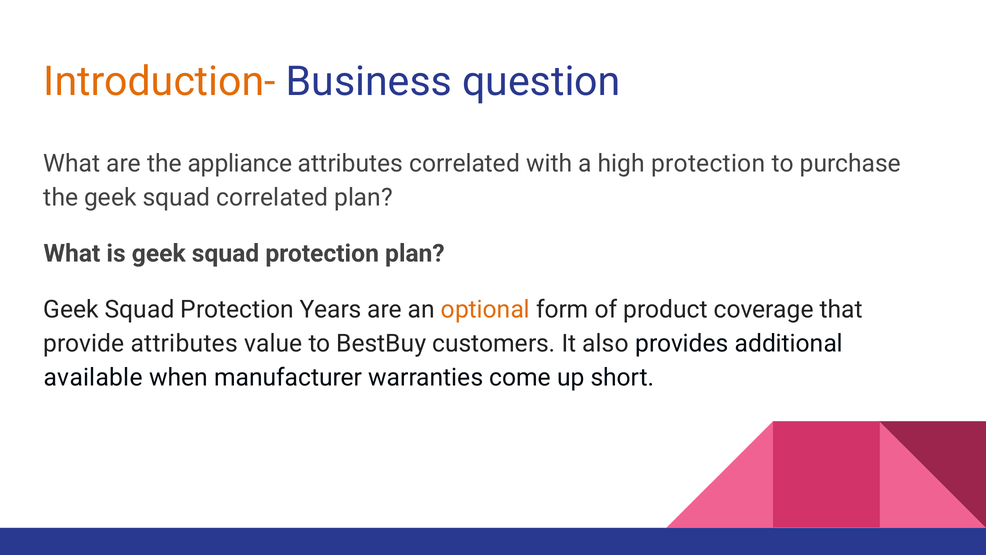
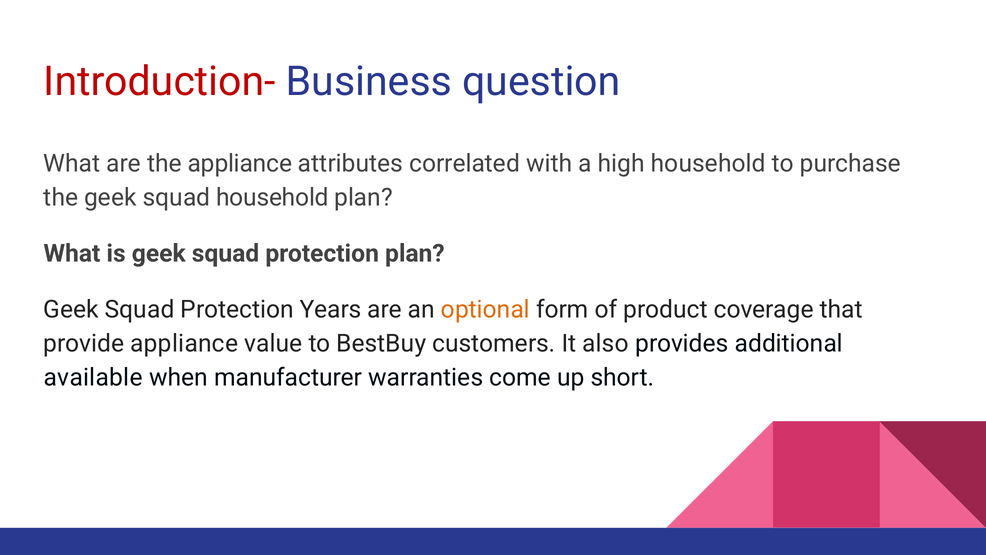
Introduction- colour: orange -> red (160, 82)
high protection: protection -> household (708, 163)
squad correlated: correlated -> household (272, 197)
provide attributes: attributes -> appliance (184, 343)
